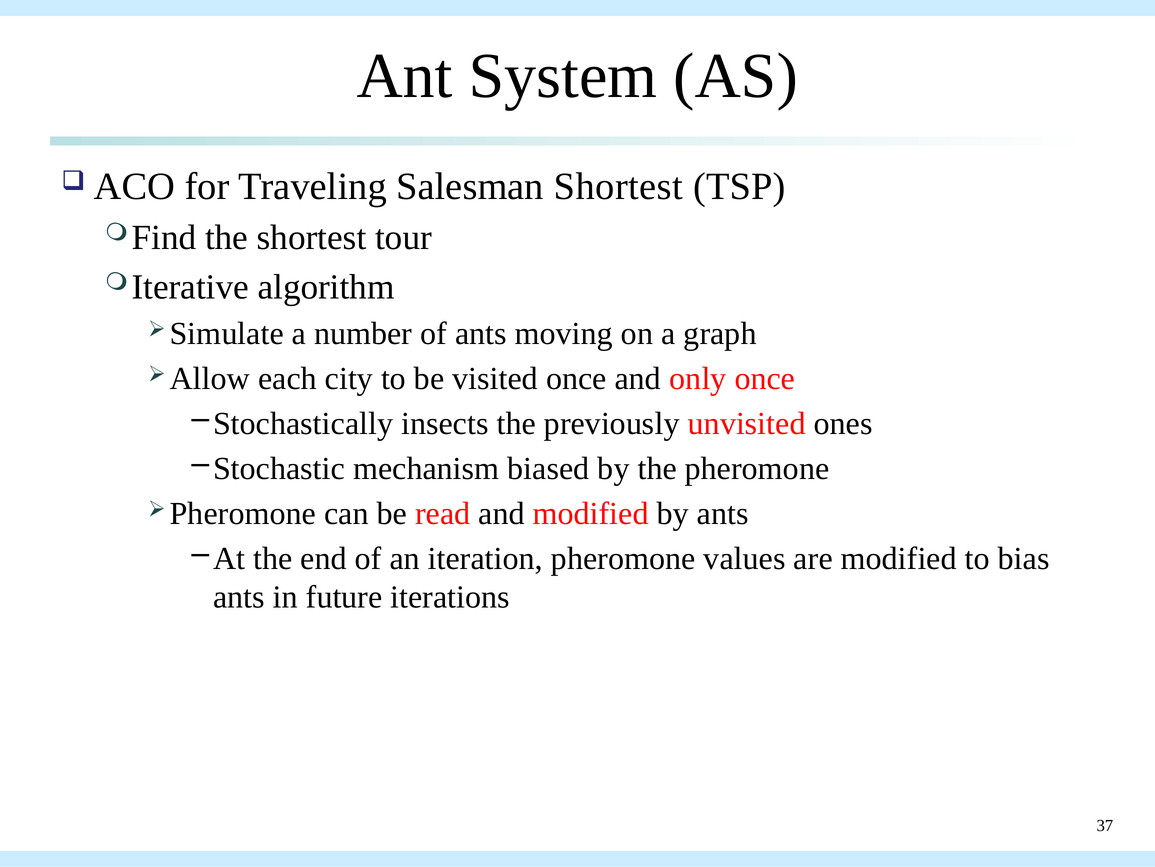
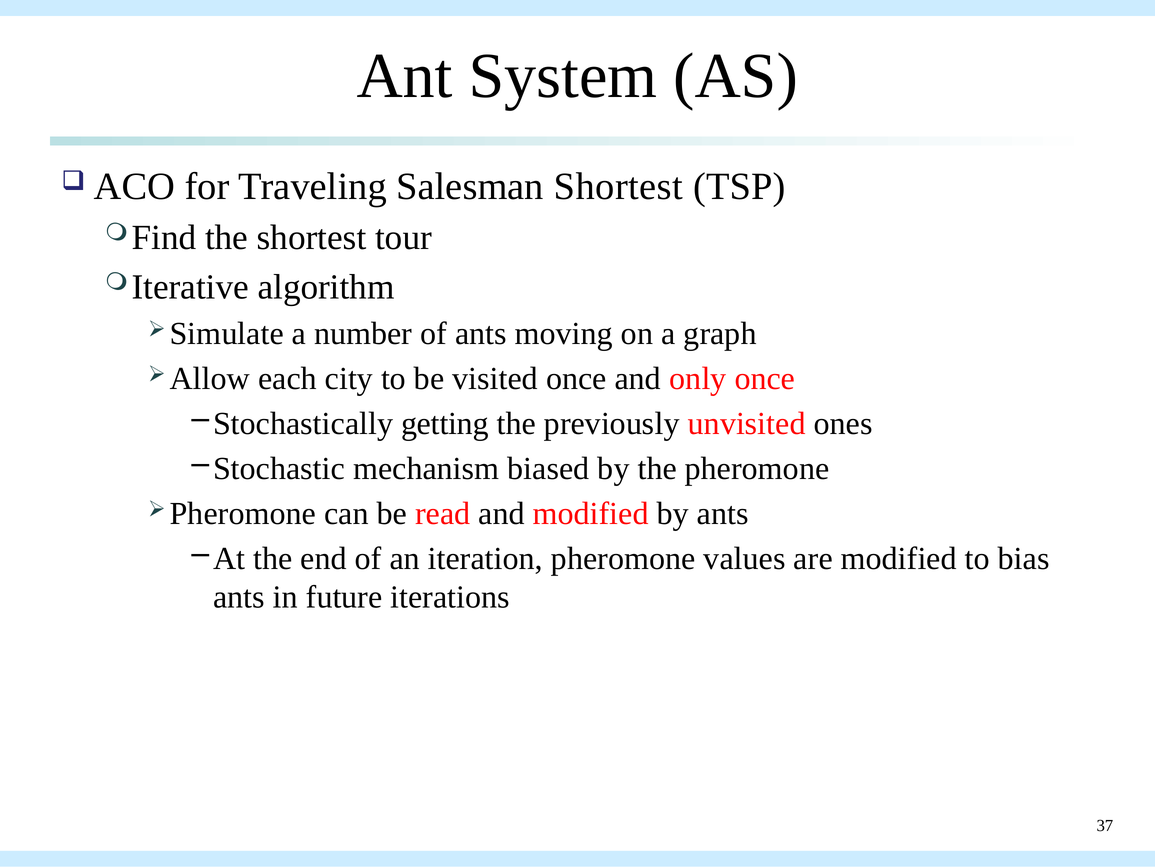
insects: insects -> getting (445, 423)
